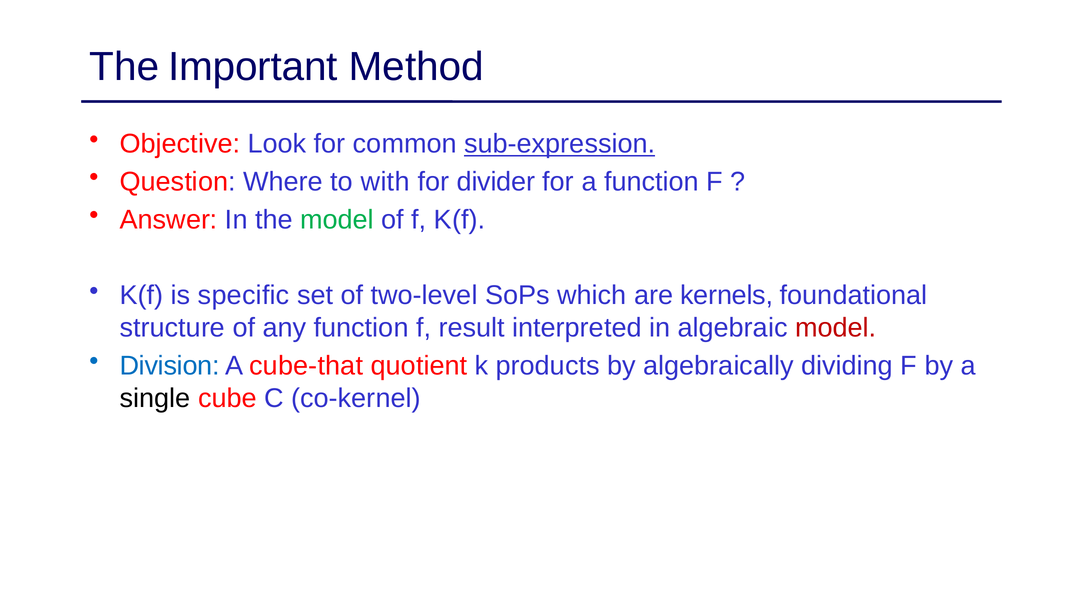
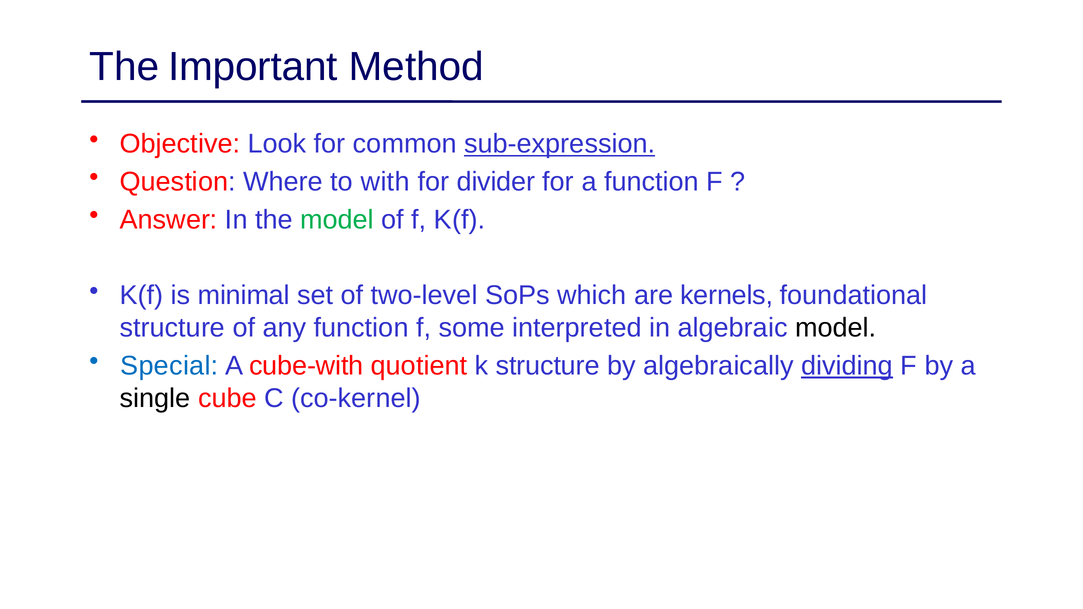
specific: specific -> minimal (244, 296)
result: result -> some (472, 328)
model colour: red -> black (836, 328)
Division: Division -> Special (169, 366)
cube-that: cube-that -> cube-with (306, 366)
k products: products -> structure (548, 366)
dividing underline: none -> present (847, 366)
